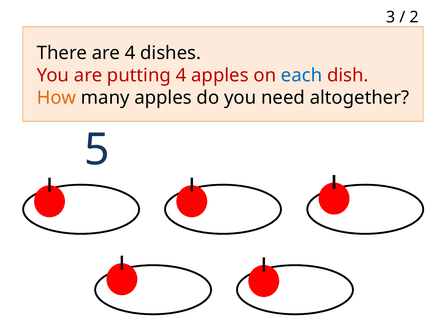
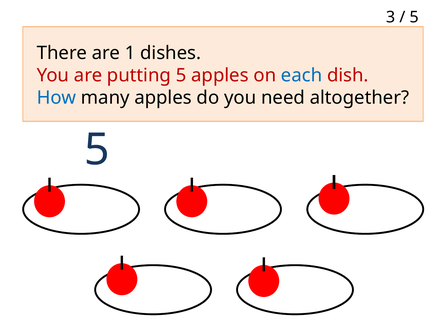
2: 2 -> 5 (414, 17)
are 4: 4 -> 1 (130, 53)
putting 4: 4 -> 5 (181, 75)
How colour: orange -> blue (57, 98)
